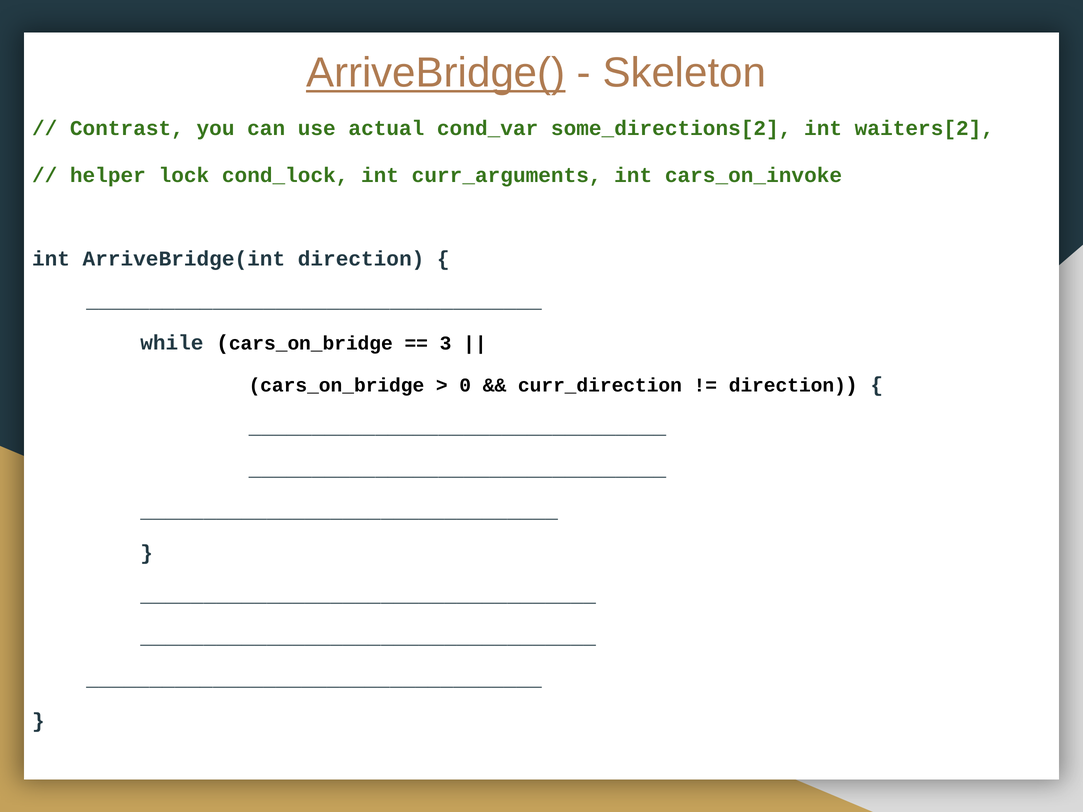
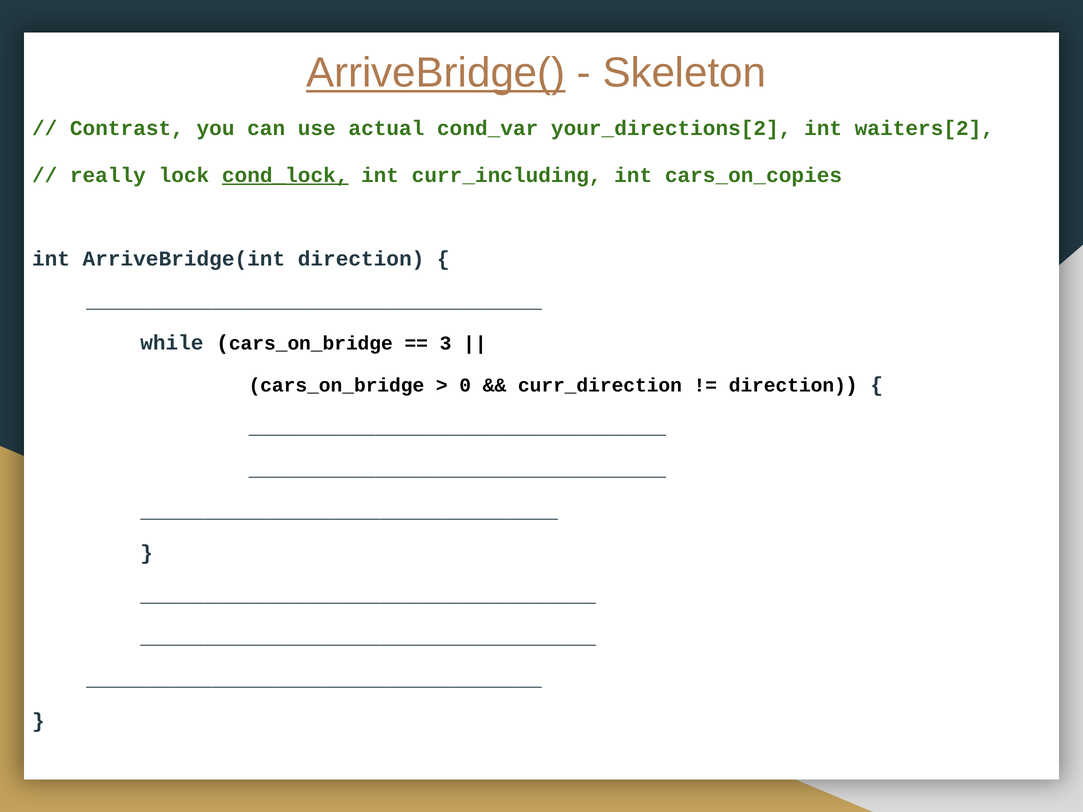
some_directions[2: some_directions[2 -> your_directions[2 (671, 128)
helper: helper -> really (108, 175)
cond_lock underline: none -> present (285, 175)
curr_arguments: curr_arguments -> curr_including (507, 175)
cars_on_invoke: cars_on_invoke -> cars_on_copies (753, 175)
